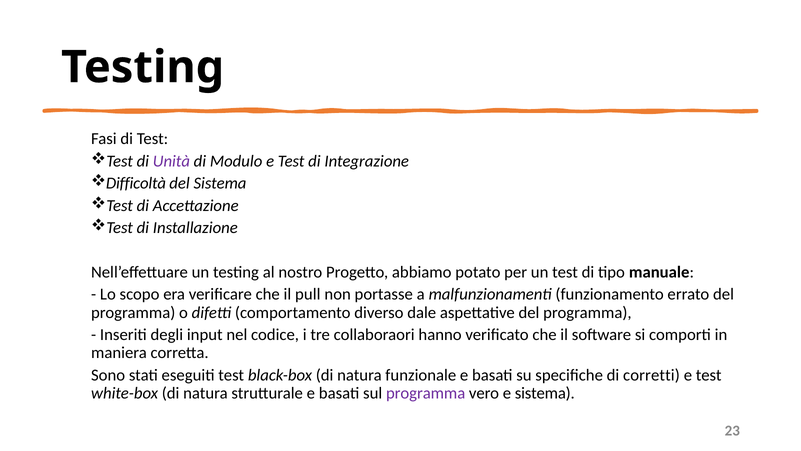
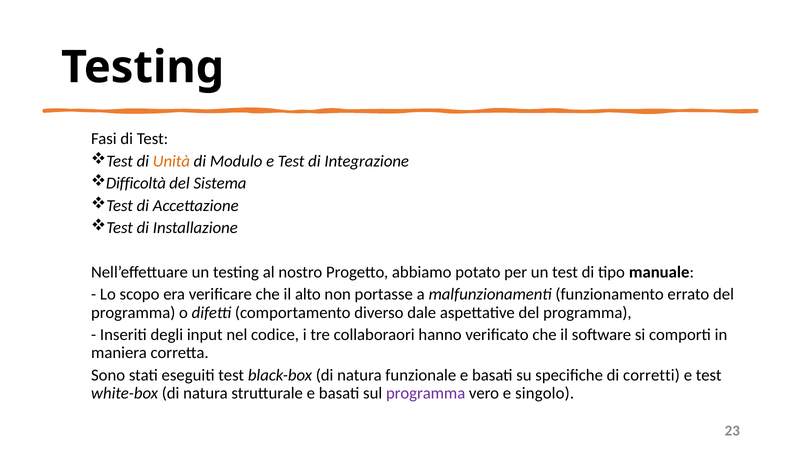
Unità colour: purple -> orange (171, 161)
pull: pull -> alto (308, 294)
e sistema: sistema -> singolo (545, 393)
